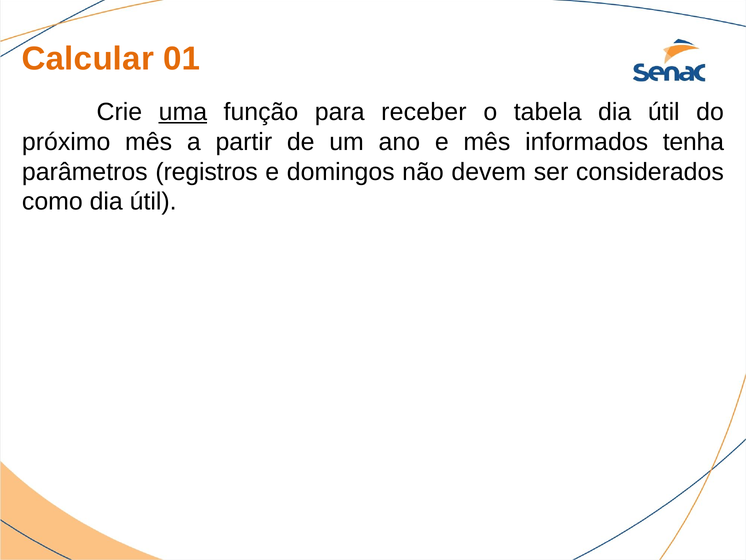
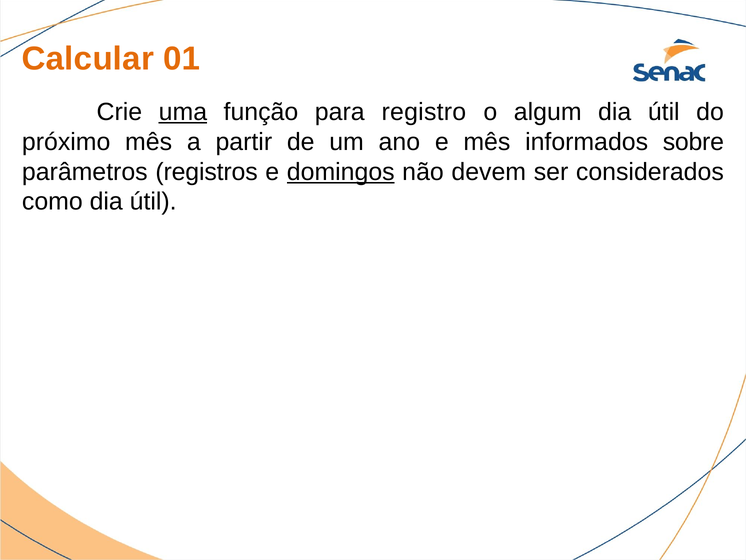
receber: receber -> registro (424, 112)
tabela: tabela -> algum (548, 112)
tenha: tenha -> sobre (693, 142)
domingos underline: none -> present (341, 172)
